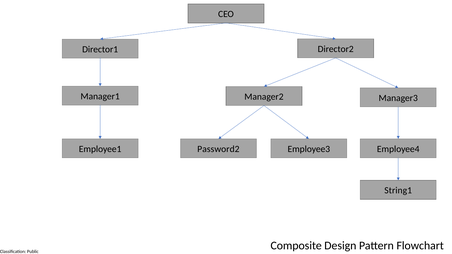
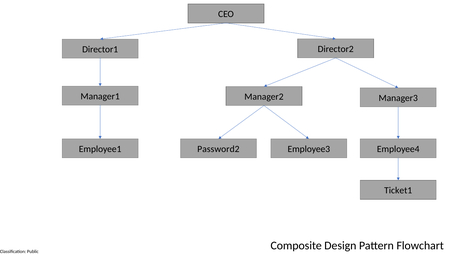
String1: String1 -> Ticket1 (398, 191)
